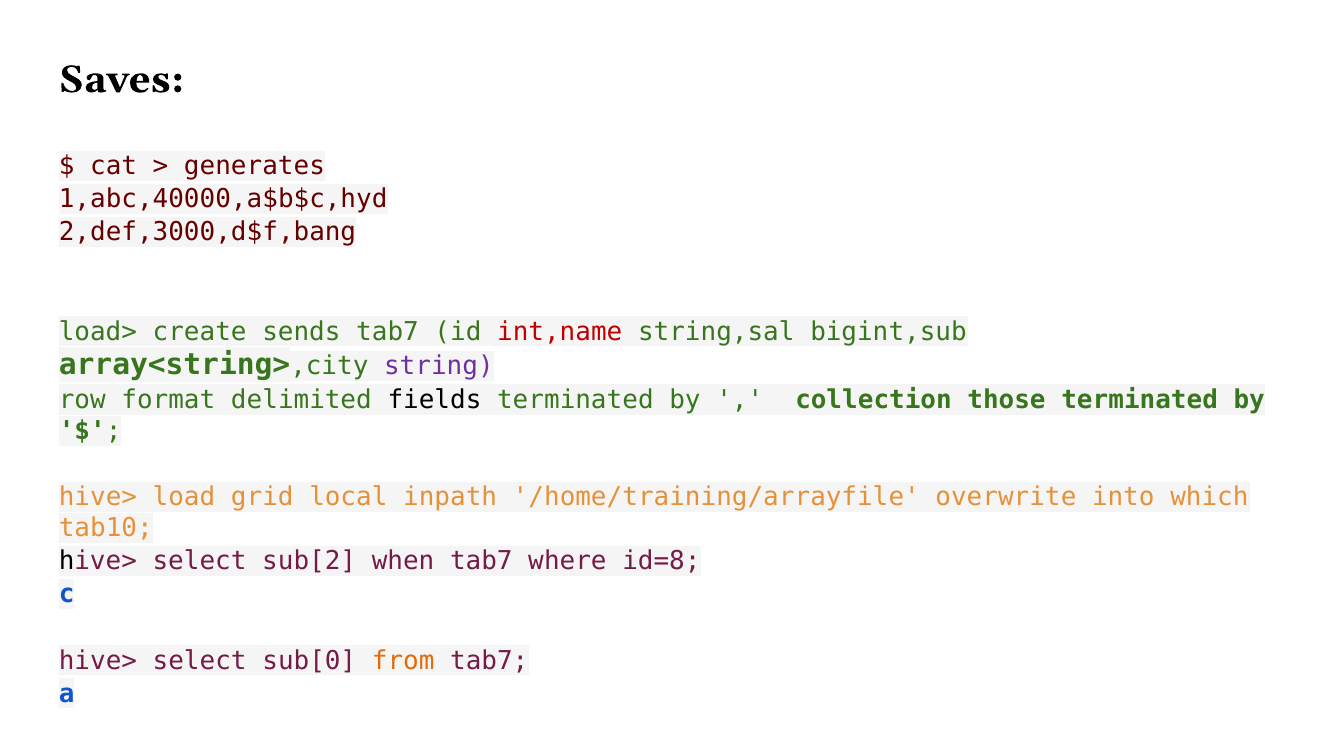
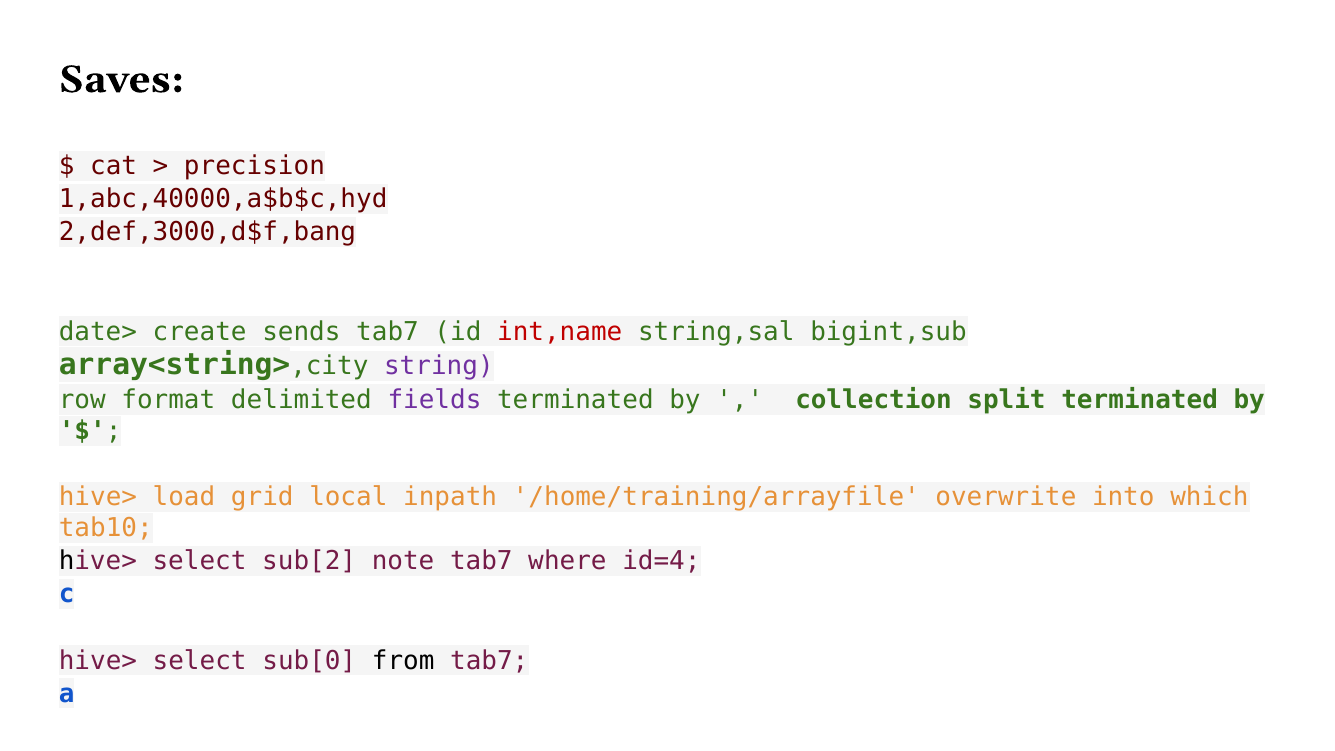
generates: generates -> precision (254, 166)
load>: load> -> date> (98, 331)
fields colour: black -> purple (434, 400)
those: those -> split (1007, 400)
when: when -> note (403, 561)
id=8: id=8 -> id=4 (661, 561)
from colour: orange -> black (403, 660)
